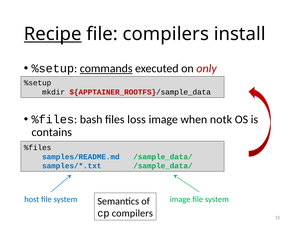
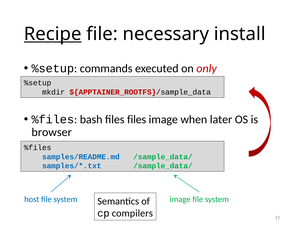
file compilers: compilers -> necessary (166, 34)
commands underline: present -> none (106, 69)
files loss: loss -> files (137, 120)
notk: notk -> later (221, 120)
contains: contains -> browser (52, 132)
